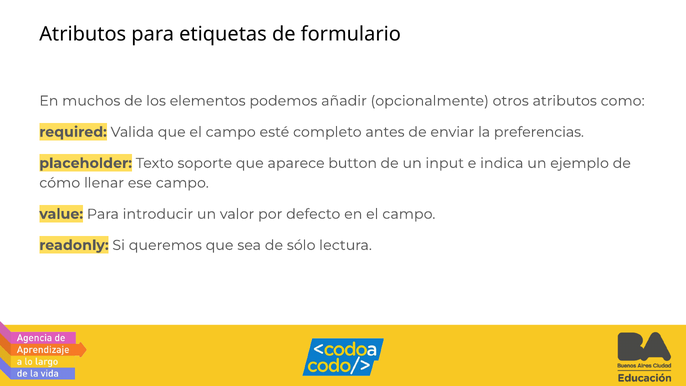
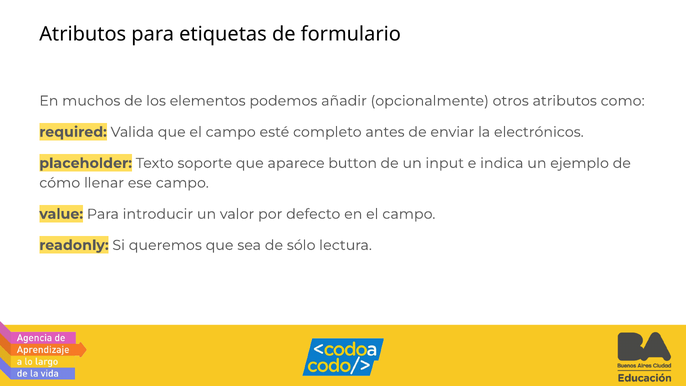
preferencias: preferencias -> electrónicos (539, 132)
